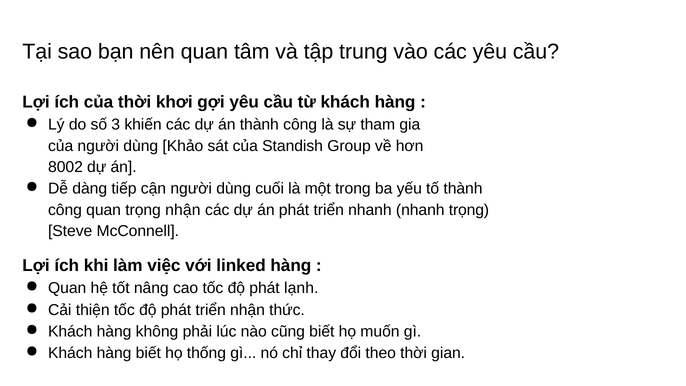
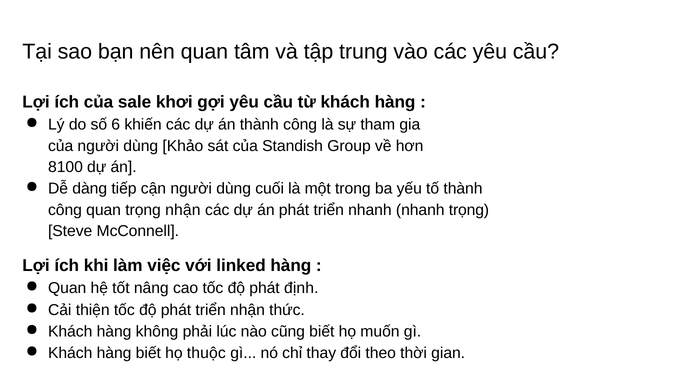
của thời: thời -> sale (135, 102)
3: 3 -> 6 (116, 125)
8002: 8002 -> 8100 (65, 167)
lạnh: lạnh -> định (301, 288)
thống: thống -> thuộc (206, 353)
